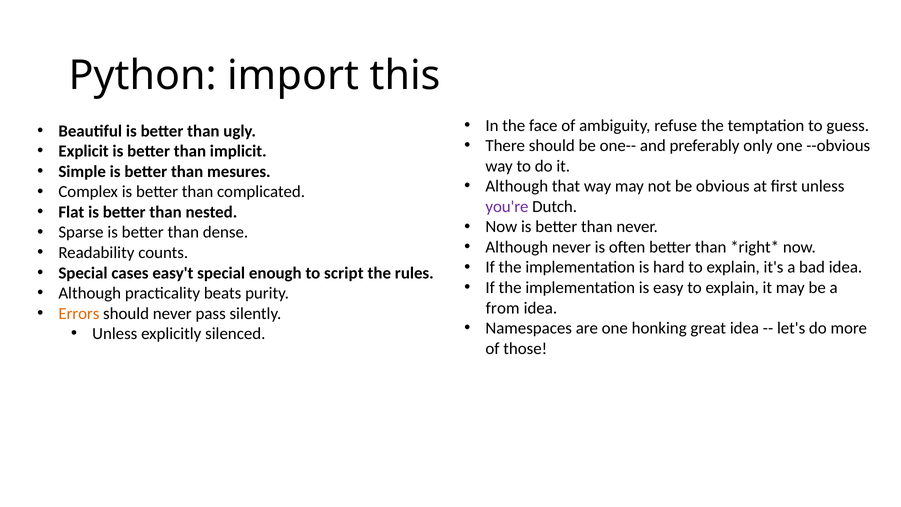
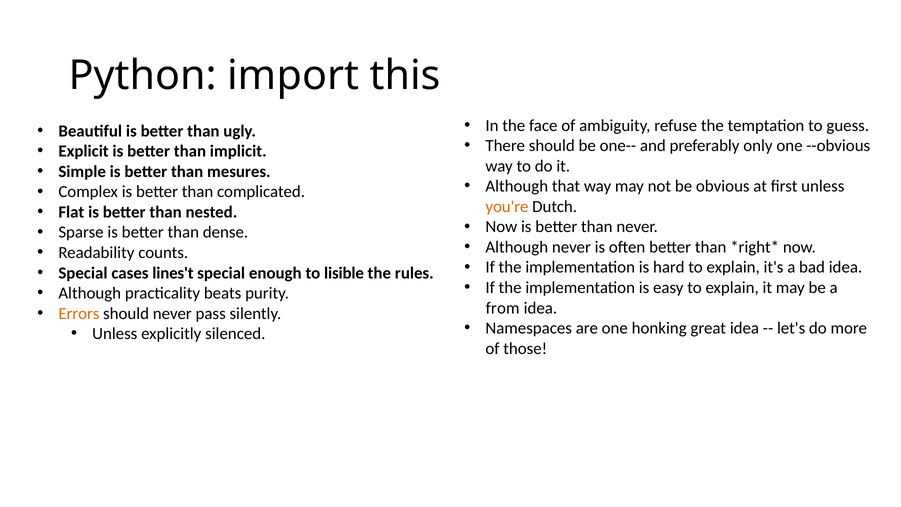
you're colour: purple -> orange (507, 206)
easy't: easy't -> lines't (173, 273)
script: script -> lisible (344, 273)
